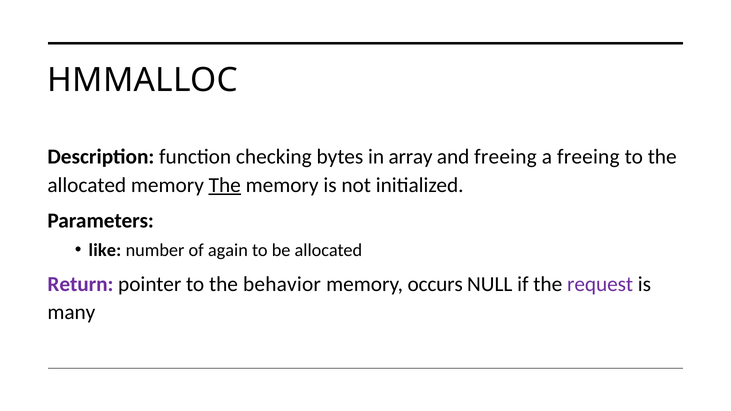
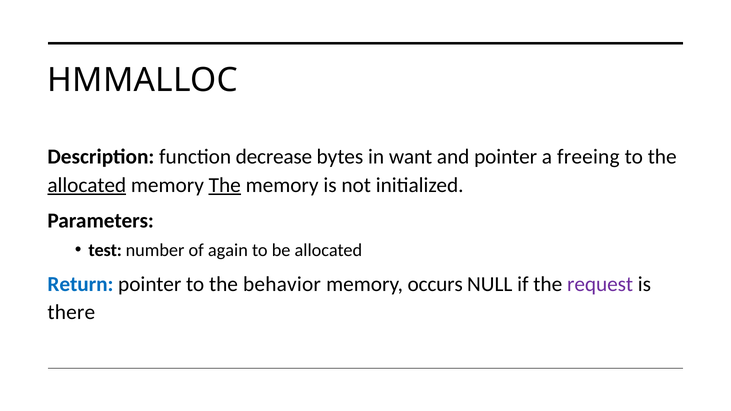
checking: checking -> decrease (274, 157)
array: array -> want (411, 157)
and freeing: freeing -> pointer (506, 157)
allocated underline: none -> present (87, 185)
like: like -> test (105, 250)
Return colour: purple -> blue (80, 284)
many: many -> there (71, 312)
